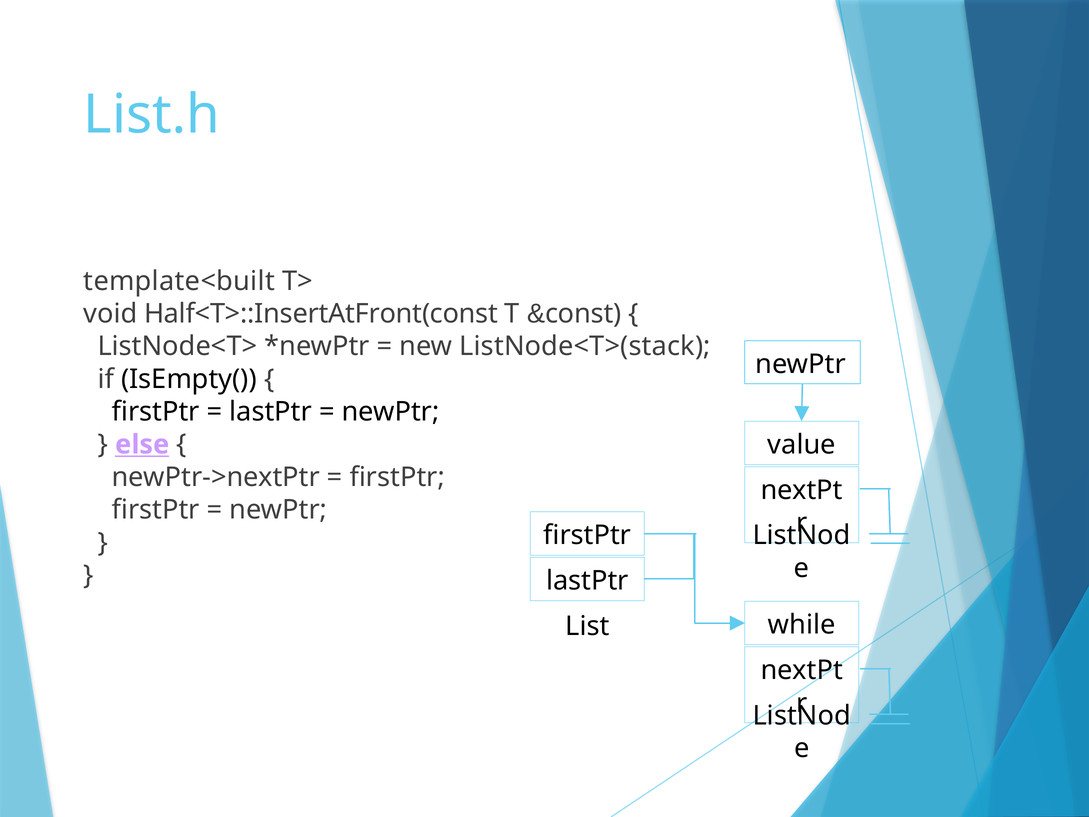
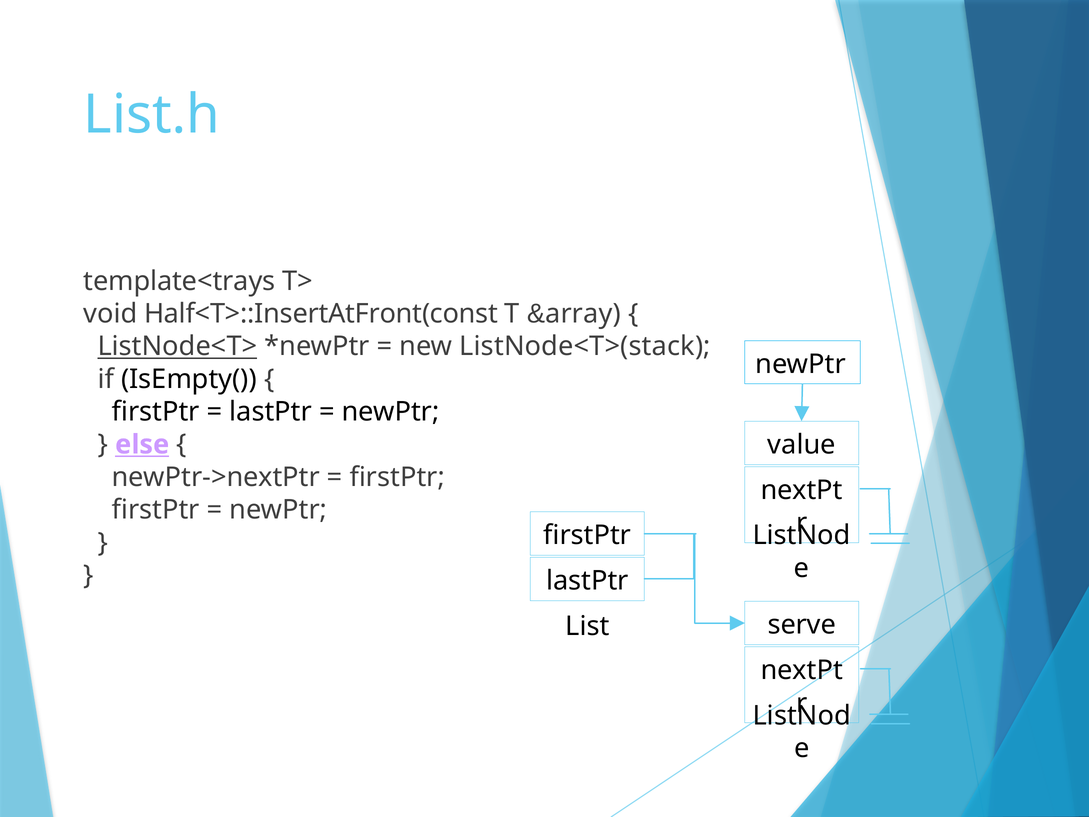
template<built: template<built -> template<trays (179, 281)
const: const -> array (583, 314)
ListNode<T> underline: none -> present (177, 346)
while: while -> serve (802, 625)
